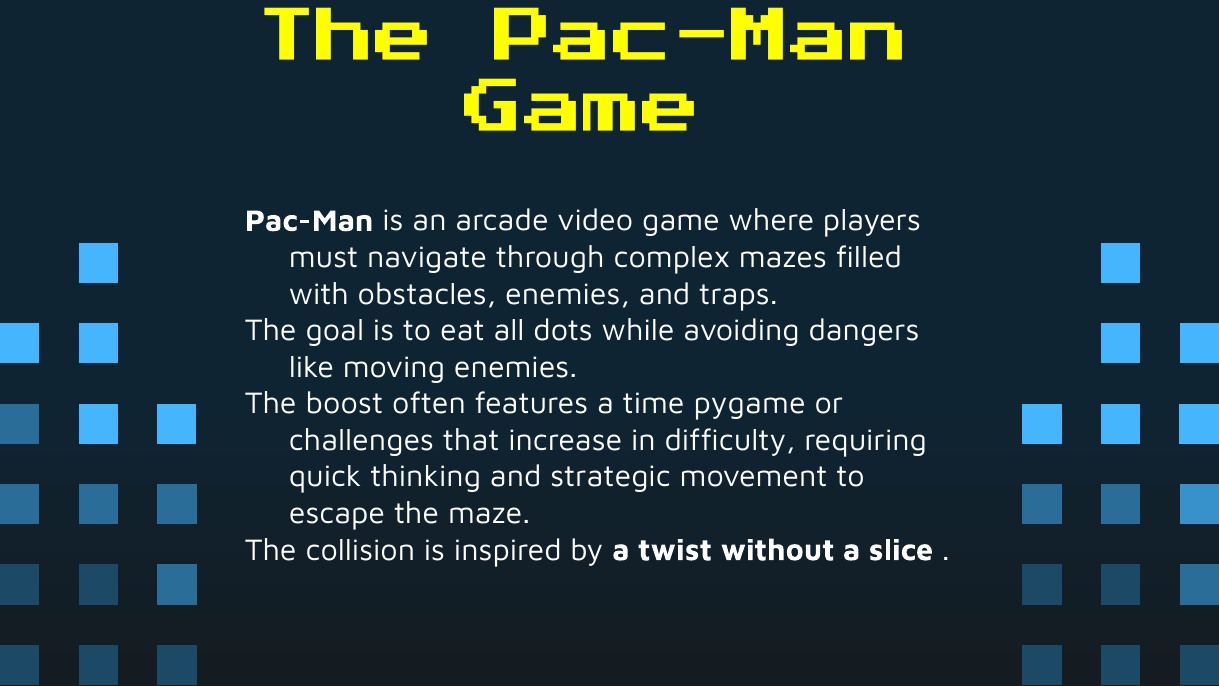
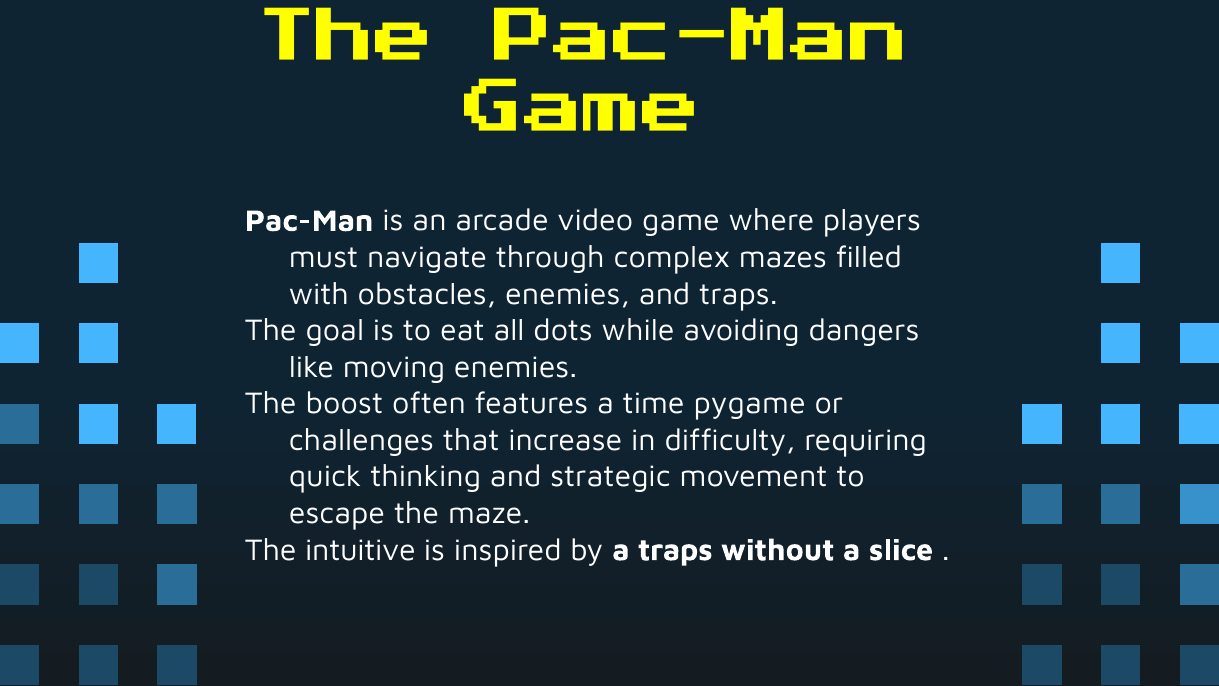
collision: collision -> intuitive (360, 550)
a twist: twist -> traps (675, 550)
